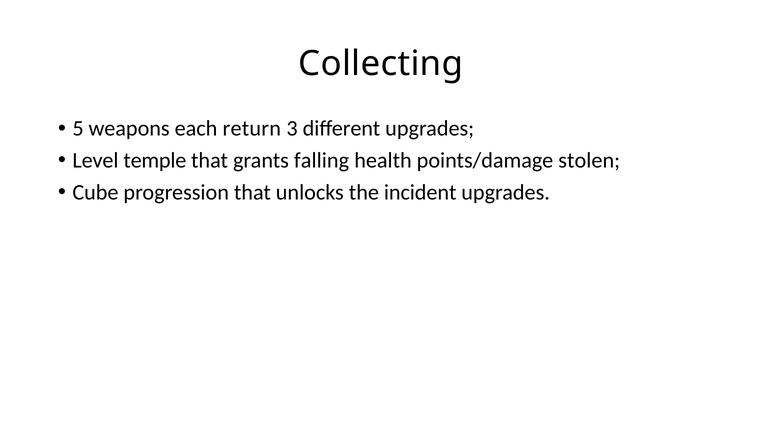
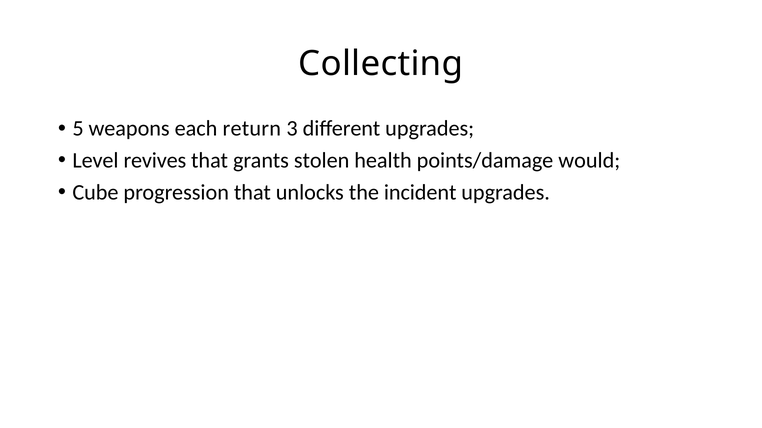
temple: temple -> revives (155, 161)
falling: falling -> stolen (322, 161)
stolen: stolen -> would (589, 161)
